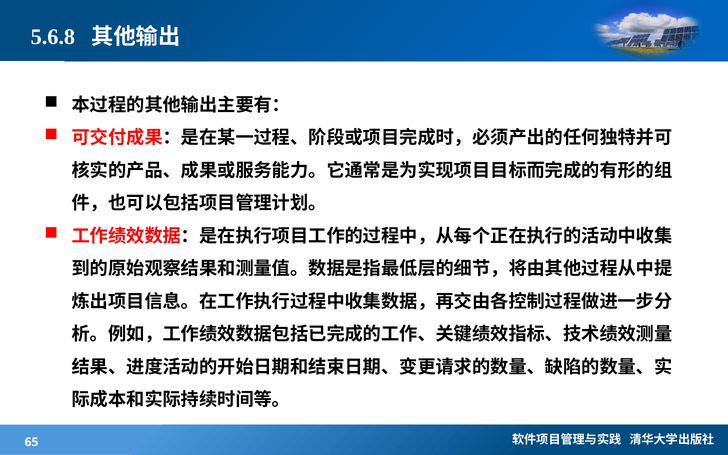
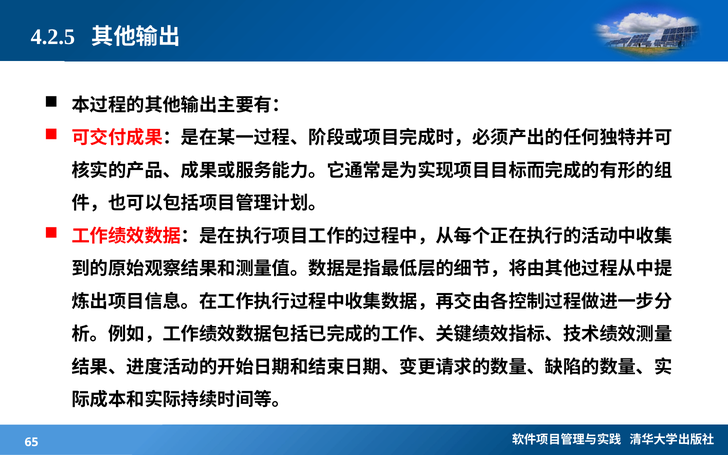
5.6.8: 5.6.8 -> 4.2.5 (53, 37)
